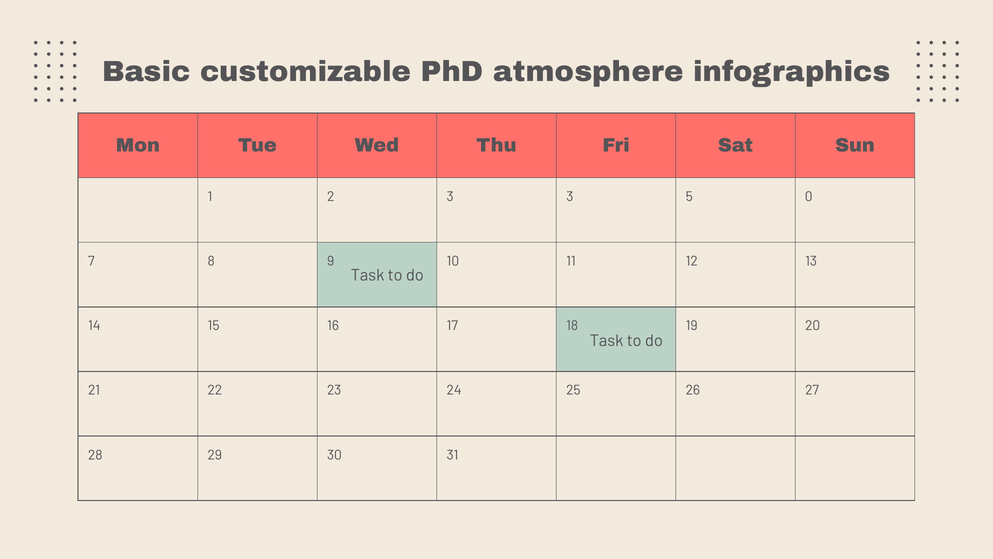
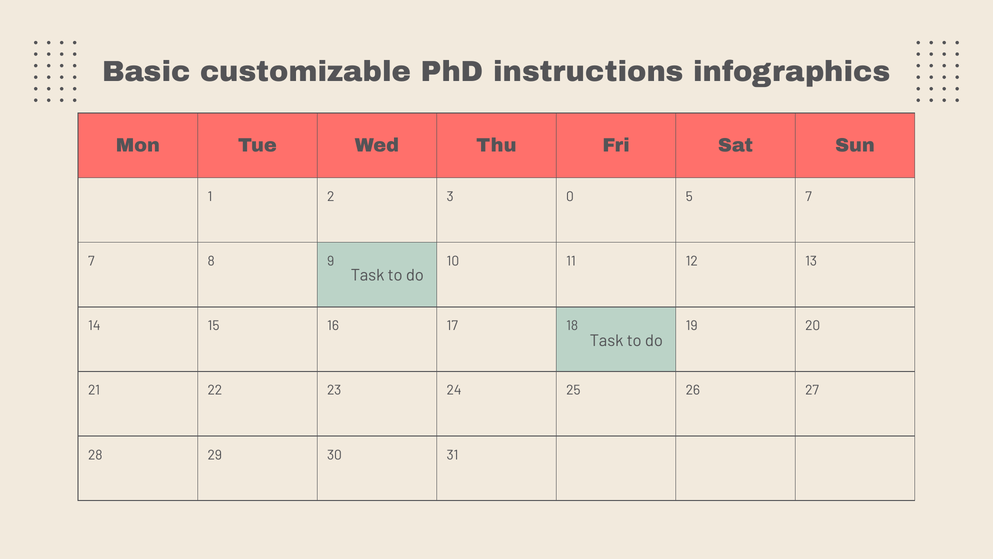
atmosphere: atmosphere -> instructions (588, 72)
3 3: 3 -> 0 (570, 197)
5 0: 0 -> 7 (809, 197)
